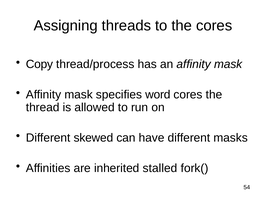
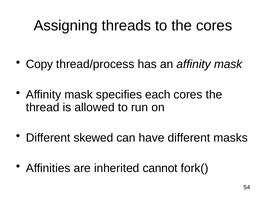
word: word -> each (158, 94)
stalled: stalled -> cannot (160, 168)
